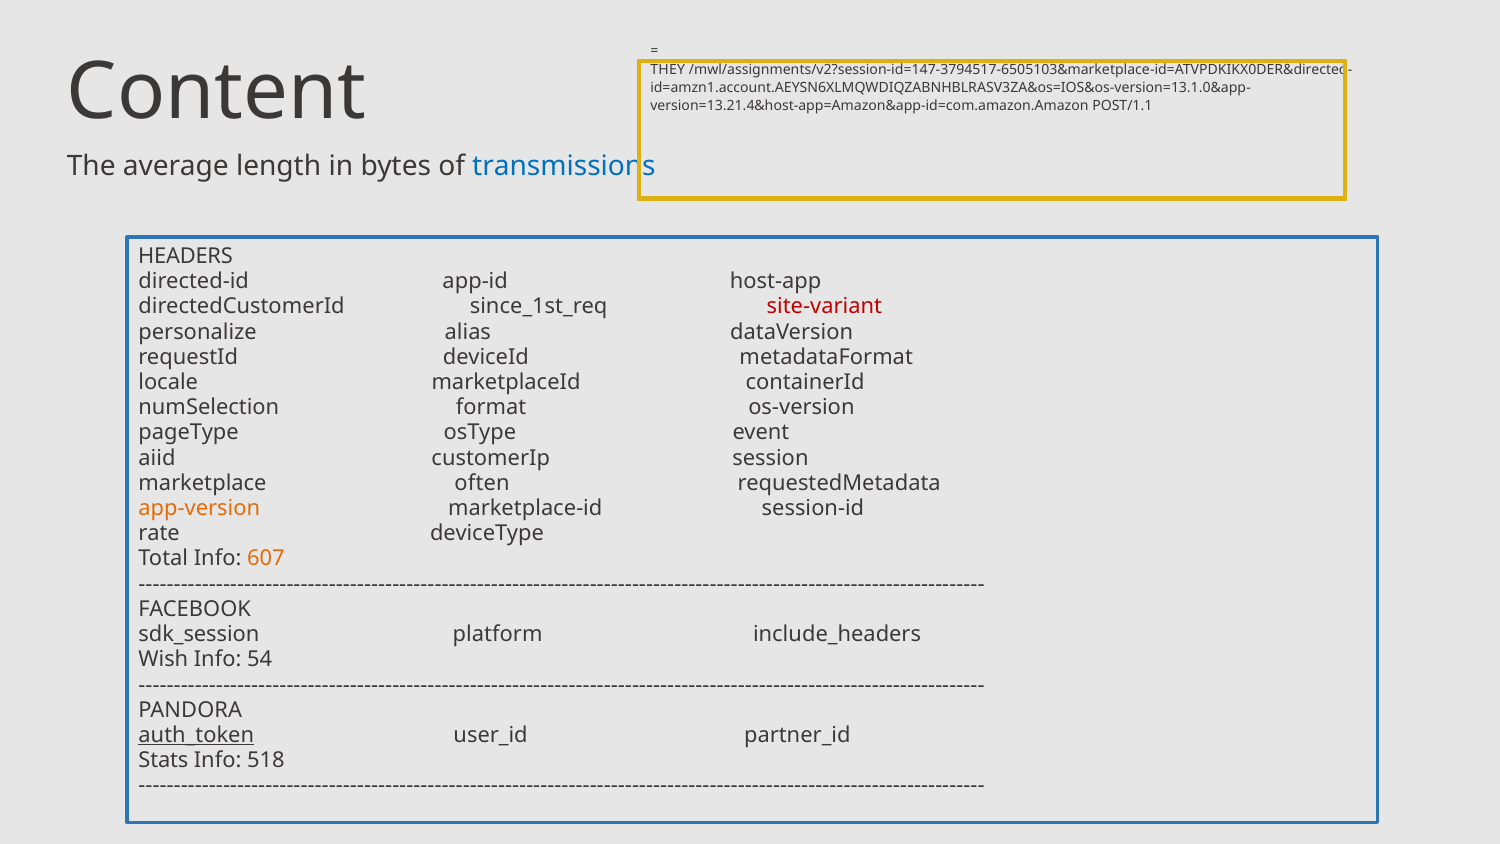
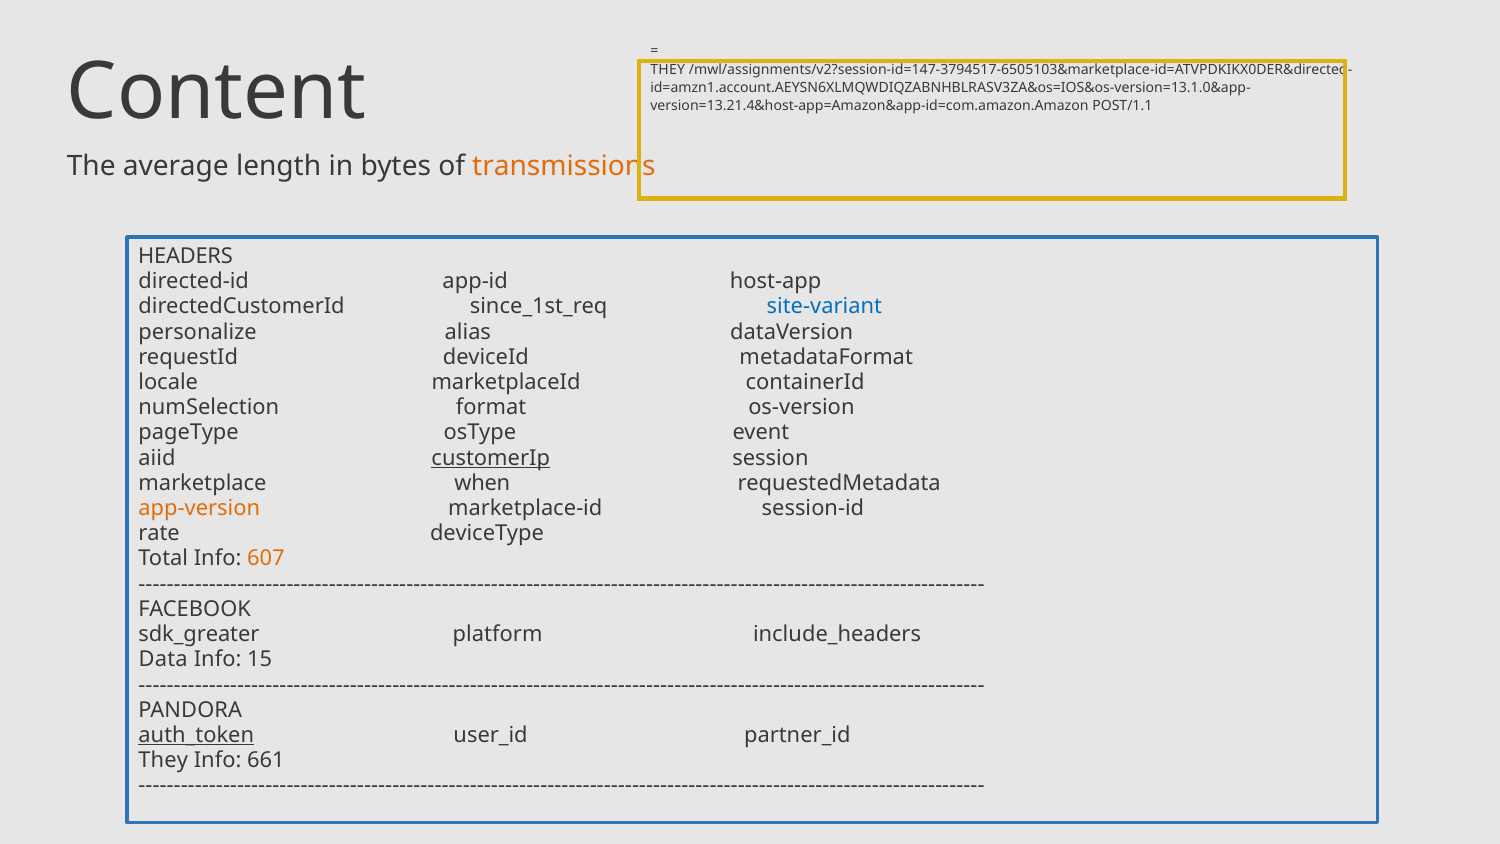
transmissions colour: blue -> orange (564, 166)
site-variant colour: red -> blue (824, 307)
customerIp underline: none -> present (491, 458)
often: often -> when (482, 483)
sdk_session: sdk_session -> sdk_greater (199, 634)
Wish: Wish -> Data (163, 659)
54: 54 -> 15 (260, 659)
Stats: Stats -> They (163, 760)
518: 518 -> 661 (266, 760)
